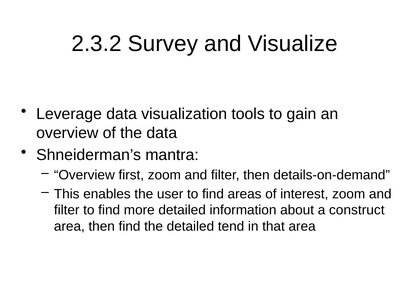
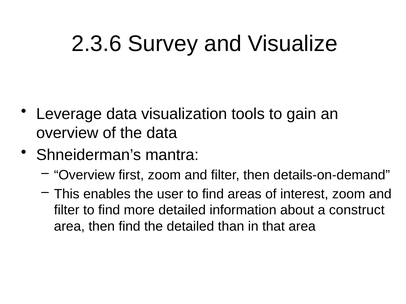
2.3.2: 2.3.2 -> 2.3.6 (97, 44)
tend: tend -> than (231, 227)
